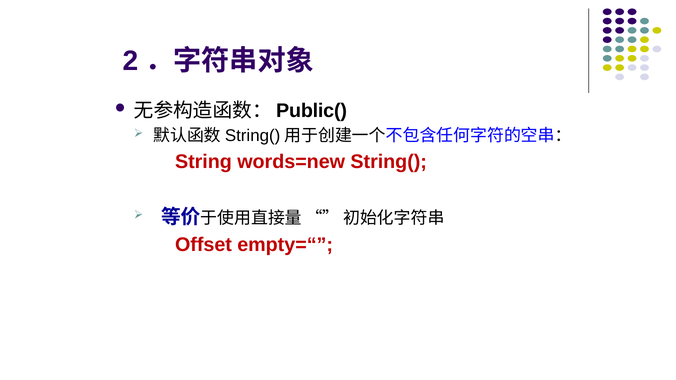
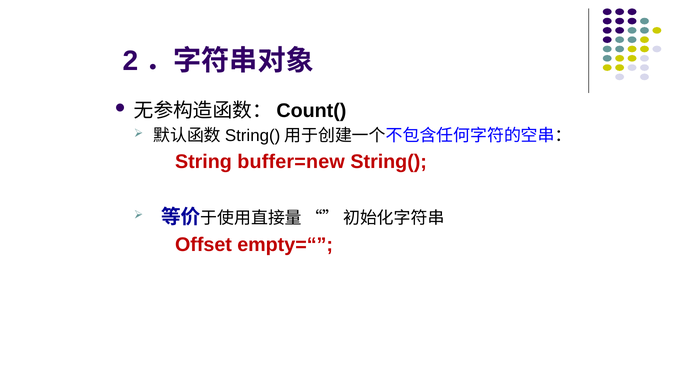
Public(: Public( -> Count( (311, 111)
words=new: words=new -> buffer=new (291, 162)
